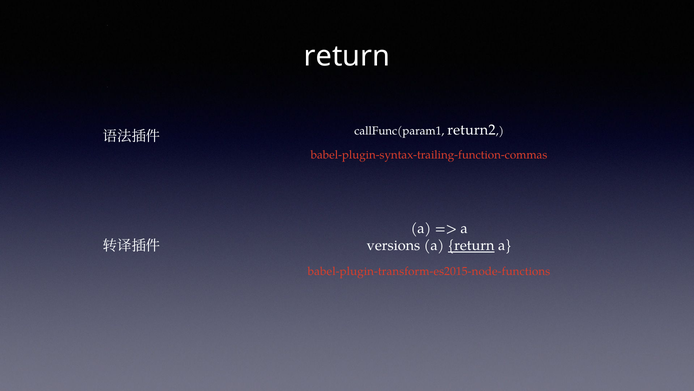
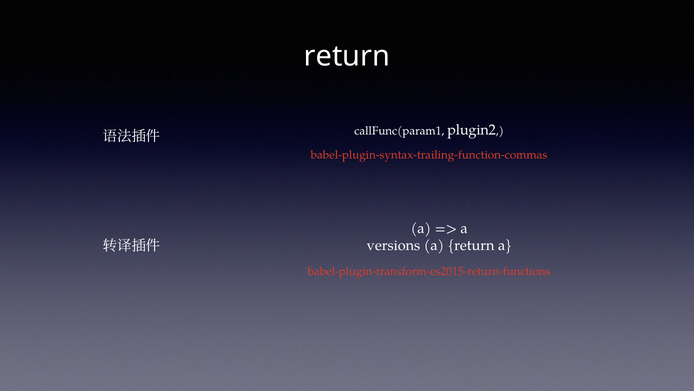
return2: return2 -> plugin2 (472, 130)
return underline: present -> none (471, 245)
babel-plugin-transform-es2015-node-functions: babel-plugin-transform-es2015-node-functions -> babel-plugin-transform-es2015-return-functions (429, 271)
